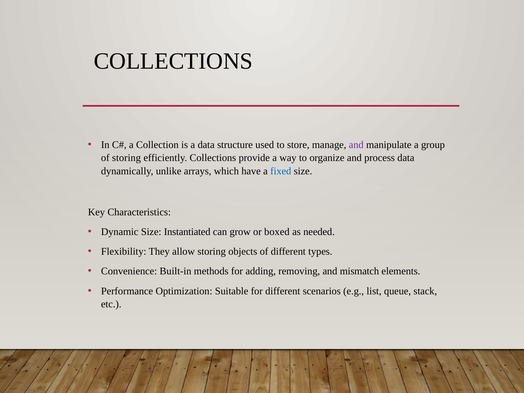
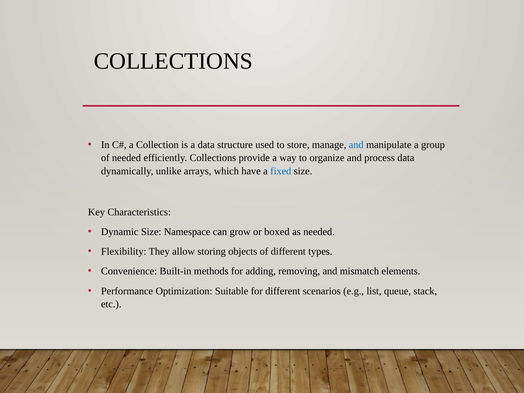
and colour: purple -> blue (356, 145)
of storing: storing -> needed (126, 158)
Instantiated: Instantiated -> Namespace (187, 232)
